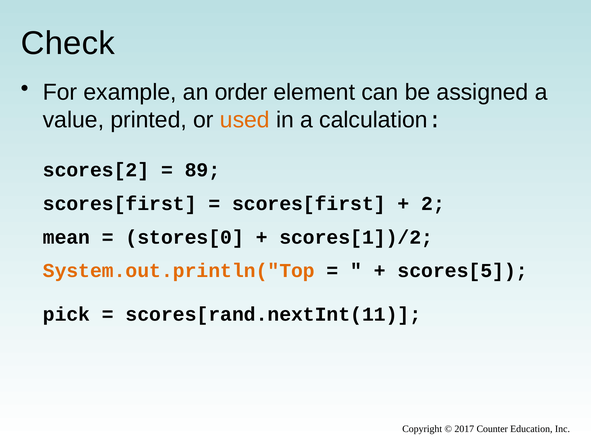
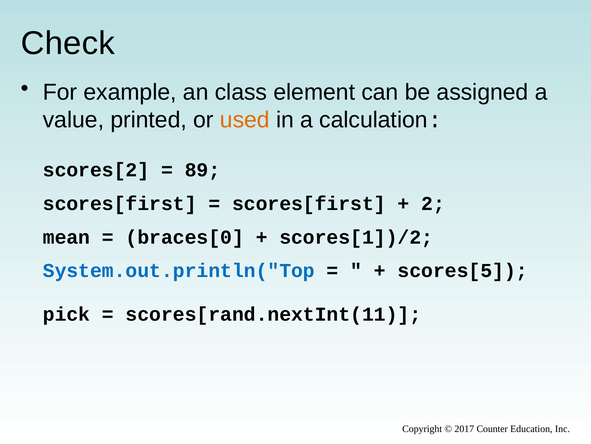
order: order -> class (241, 92)
stores[0: stores[0 -> braces[0 (185, 237)
System.out.println("Top colour: orange -> blue (179, 270)
